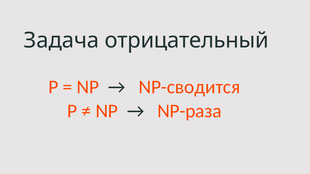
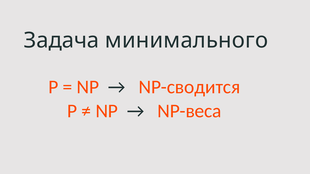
отрицательный: отрицательный -> минимального (187, 40)
NP-раза: NP-раза -> NP-веса (189, 111)
